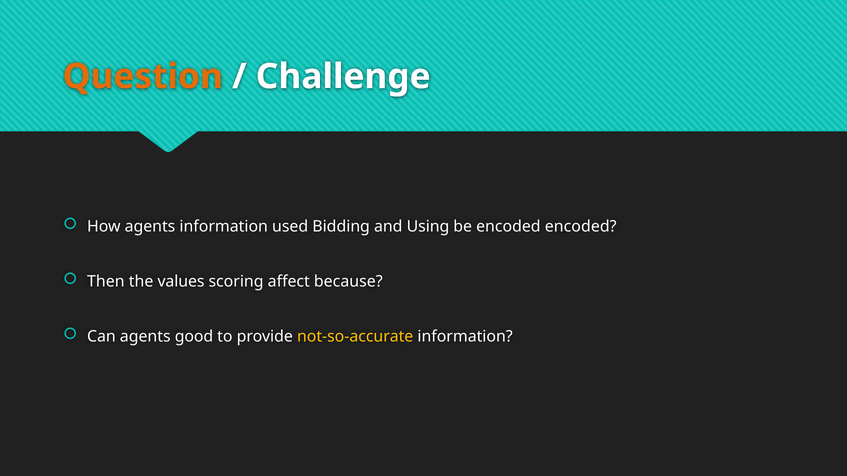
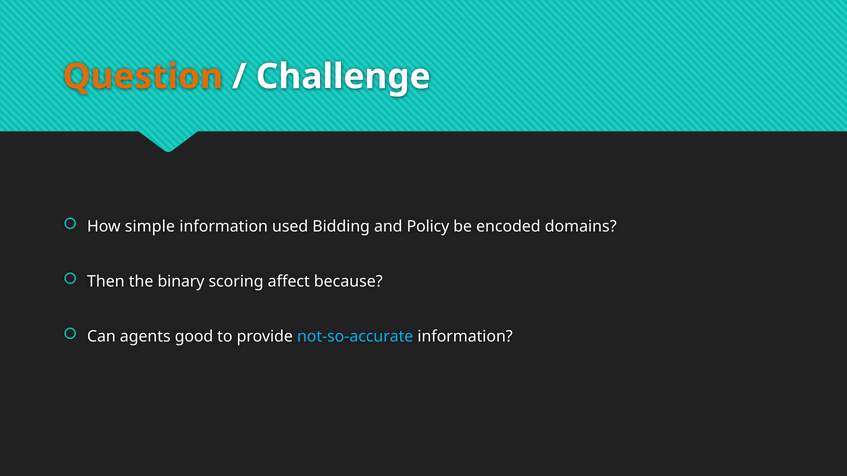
How agents: agents -> simple (150, 227)
Using: Using -> Policy (428, 227)
encoded encoded: encoded -> domains (581, 227)
values: values -> binary (181, 282)
not-so-accurate colour: yellow -> light blue (355, 337)
